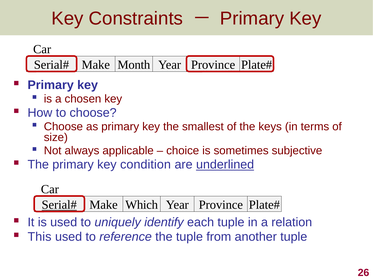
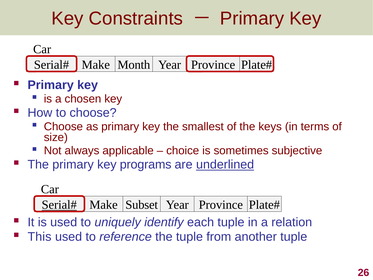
condition: condition -> programs (146, 164)
Which: Which -> Subset (142, 205)
